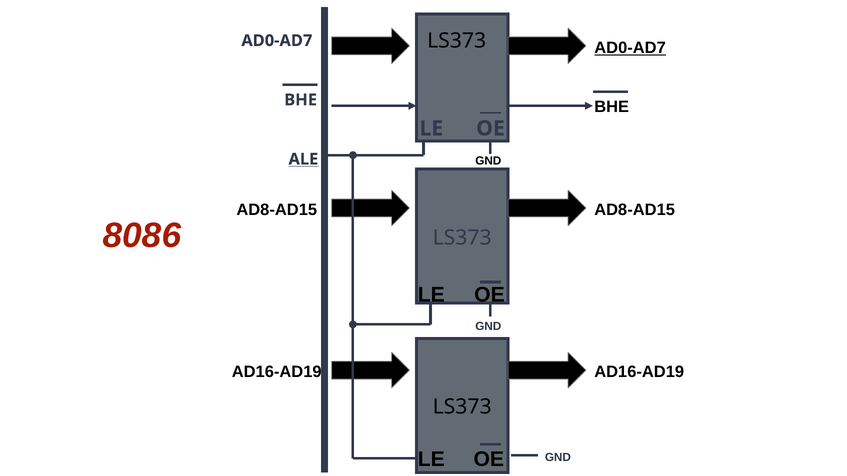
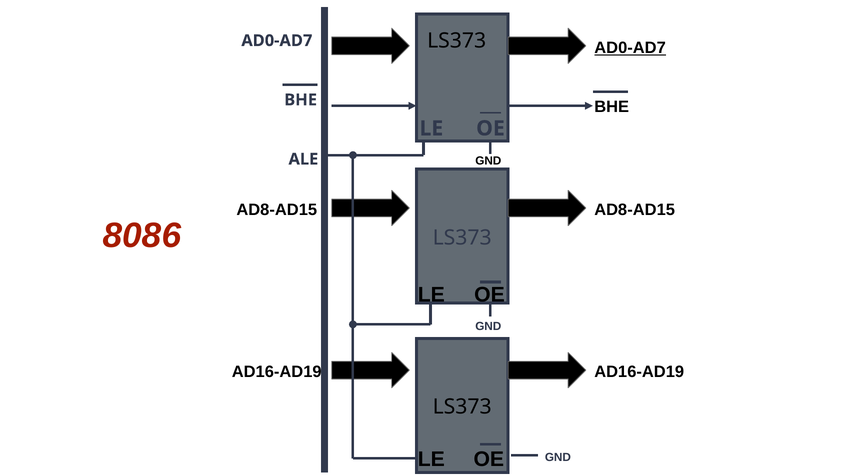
ALE underline: present -> none (303, 159)
